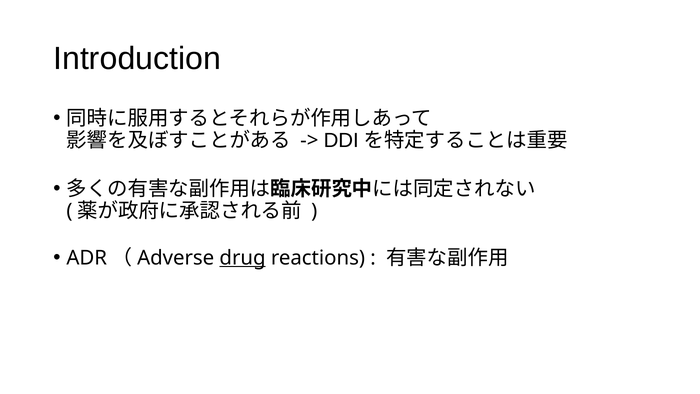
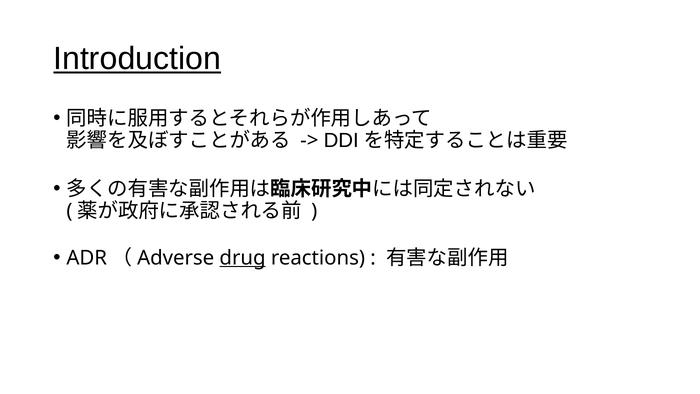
Introduction underline: none -> present (137, 59)
